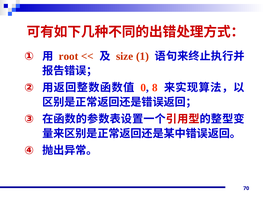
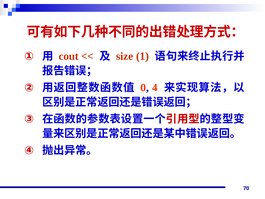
root: root -> cout (69, 56)
8: 8 -> 4 (155, 88)
